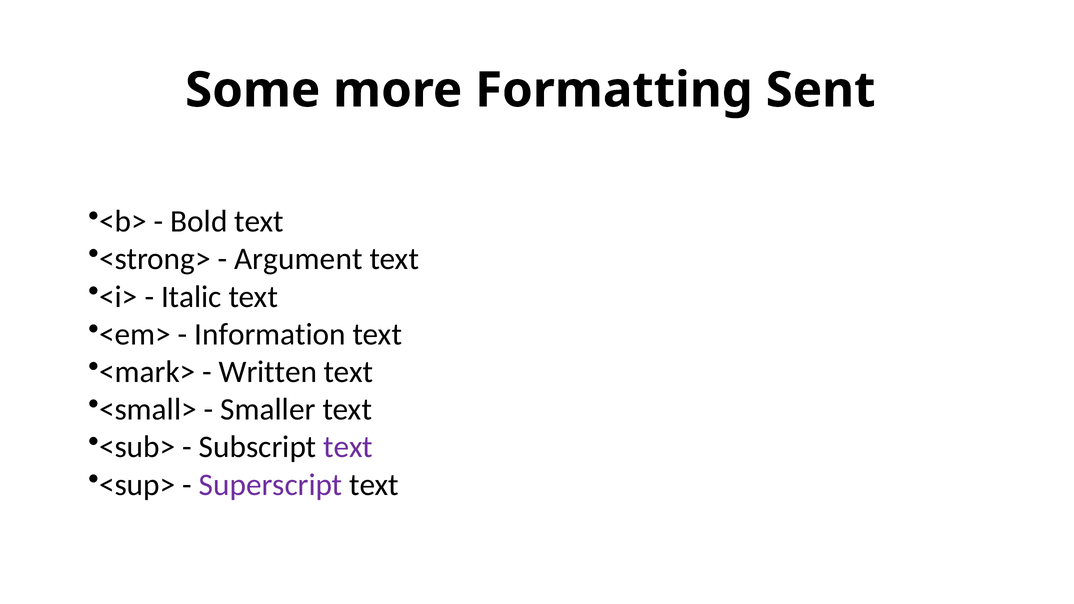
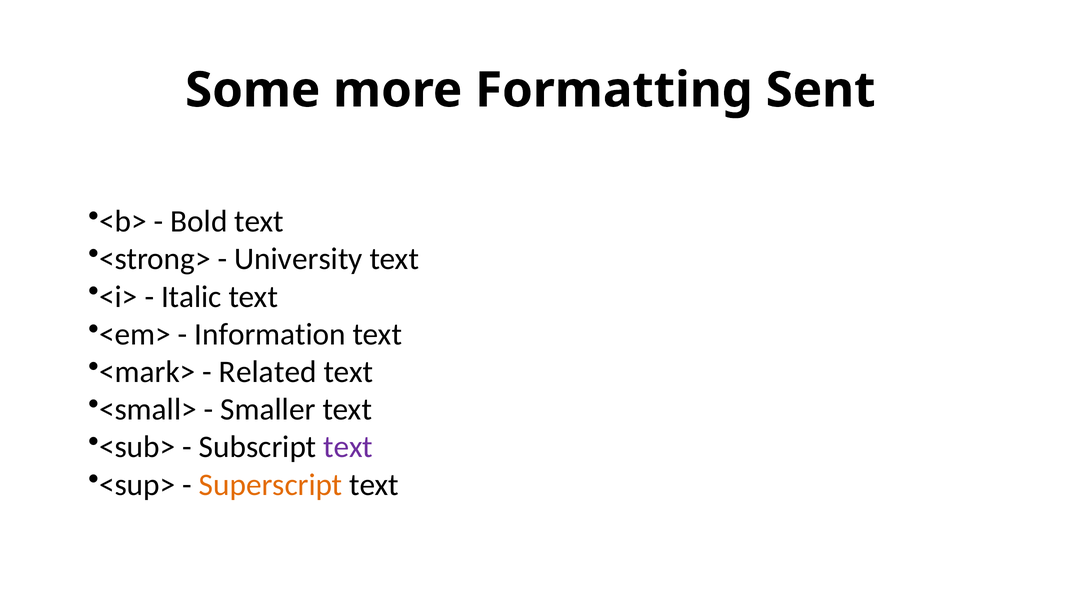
Argument: Argument -> University (298, 259)
Written: Written -> Related (268, 372)
Superscript colour: purple -> orange (271, 485)
